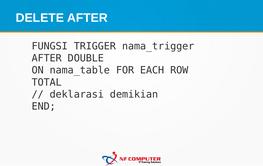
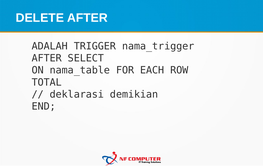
FUNGSI: FUNGSI -> ADALAH (50, 46)
DOUBLE: DOUBLE -> SELECT (86, 58)
